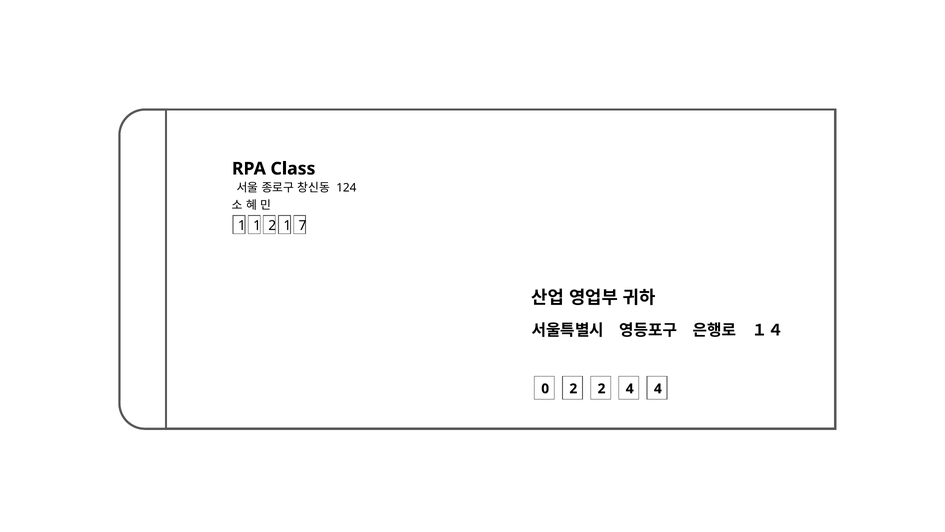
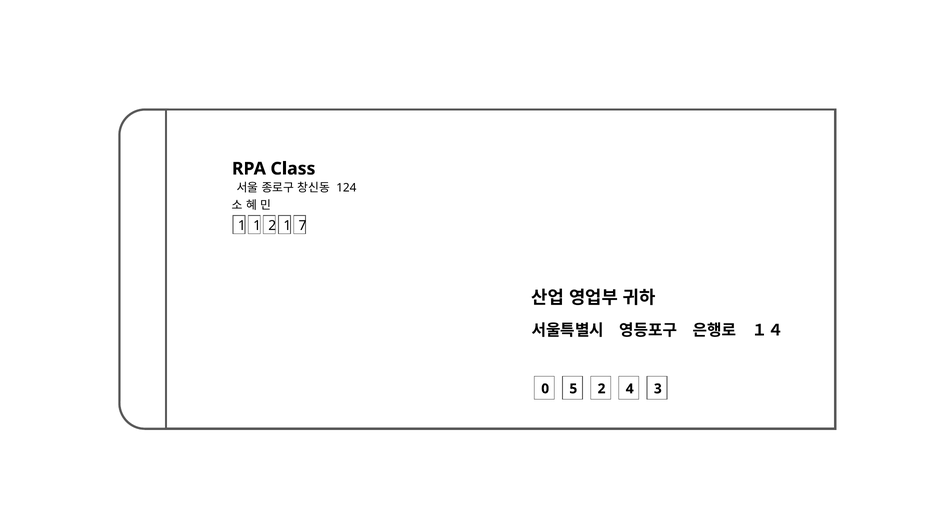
0 2: 2 -> 5 (573, 388)
4 4: 4 -> 3 (658, 388)
